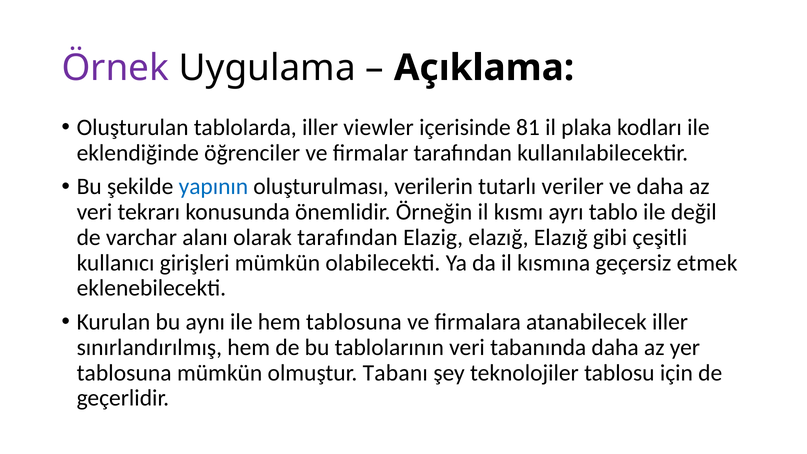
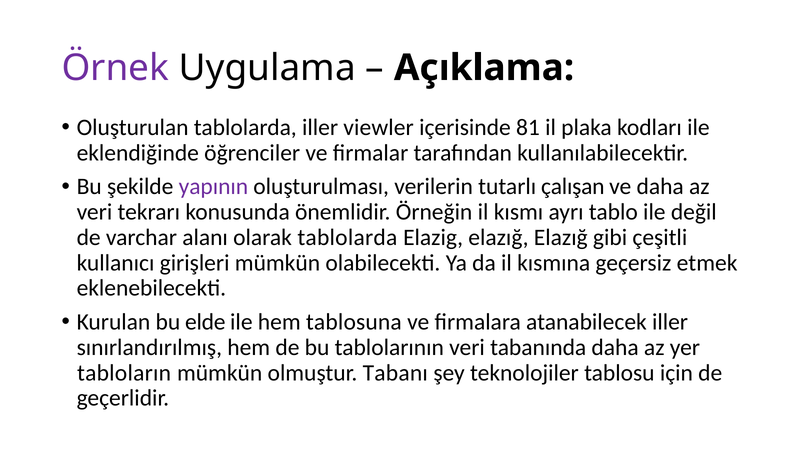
yapının colour: blue -> purple (213, 187)
veriler: veriler -> çalışan (573, 187)
olarak tarafından: tarafından -> tablolarda (347, 237)
aynı: aynı -> elde (205, 322)
tablosuna: tablosuna -> tabloların (124, 373)
